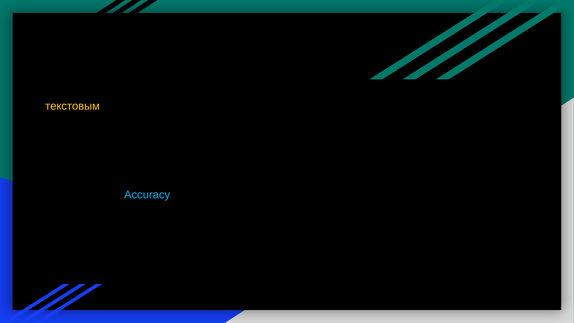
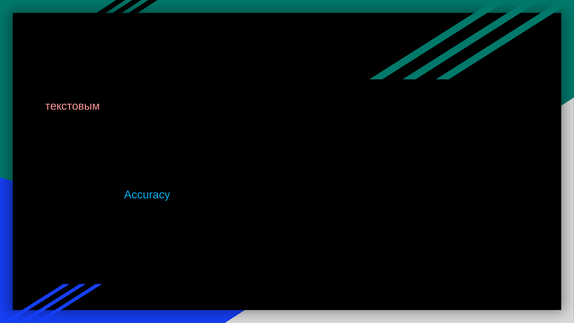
текстовым colour: yellow -> pink (72, 106)
